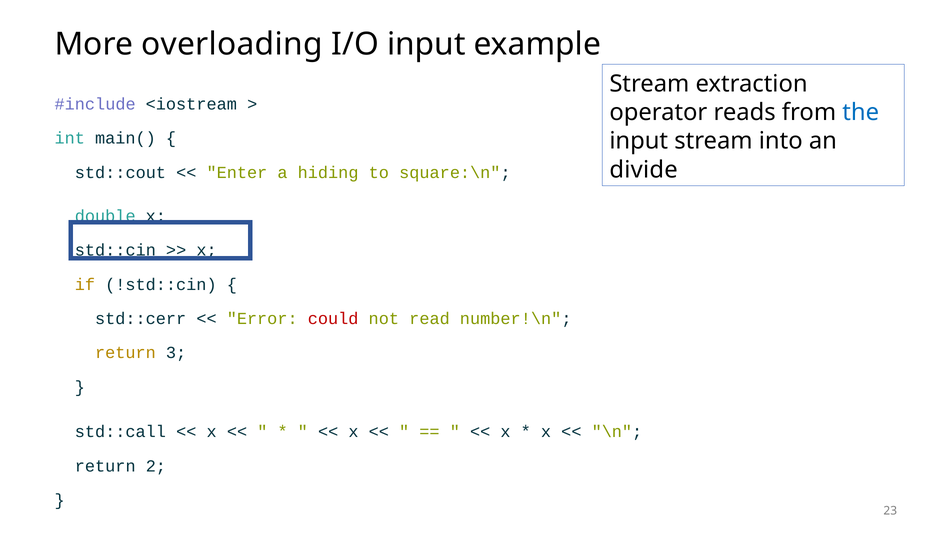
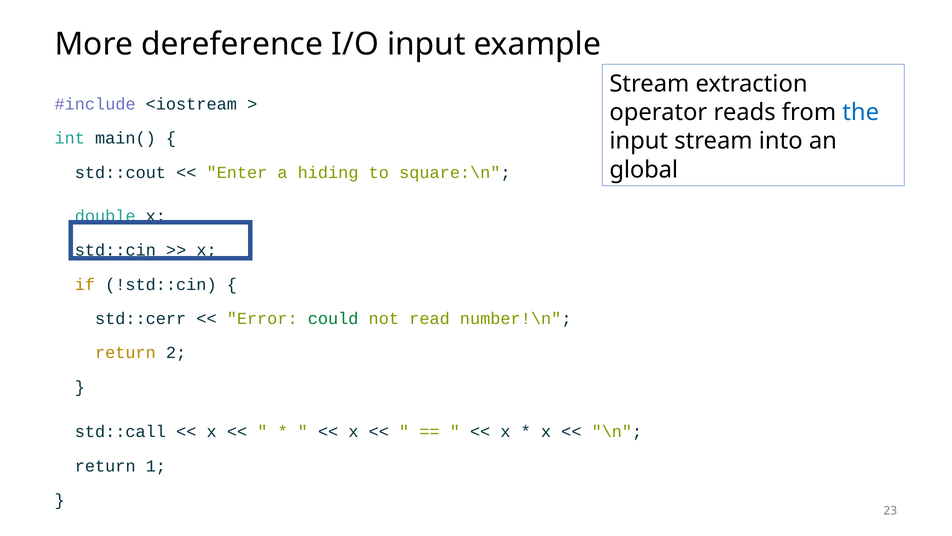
overloading: overloading -> dereference (232, 44)
divide: divide -> global (644, 169)
could colour: red -> green (333, 318)
3: 3 -> 2 (176, 352)
2: 2 -> 1 (156, 466)
